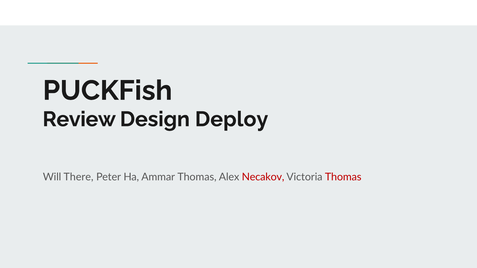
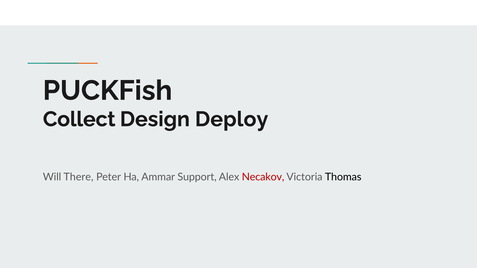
Review: Review -> Collect (79, 119)
Ammar Thomas: Thomas -> Support (197, 177)
Thomas colour: red -> black (343, 177)
